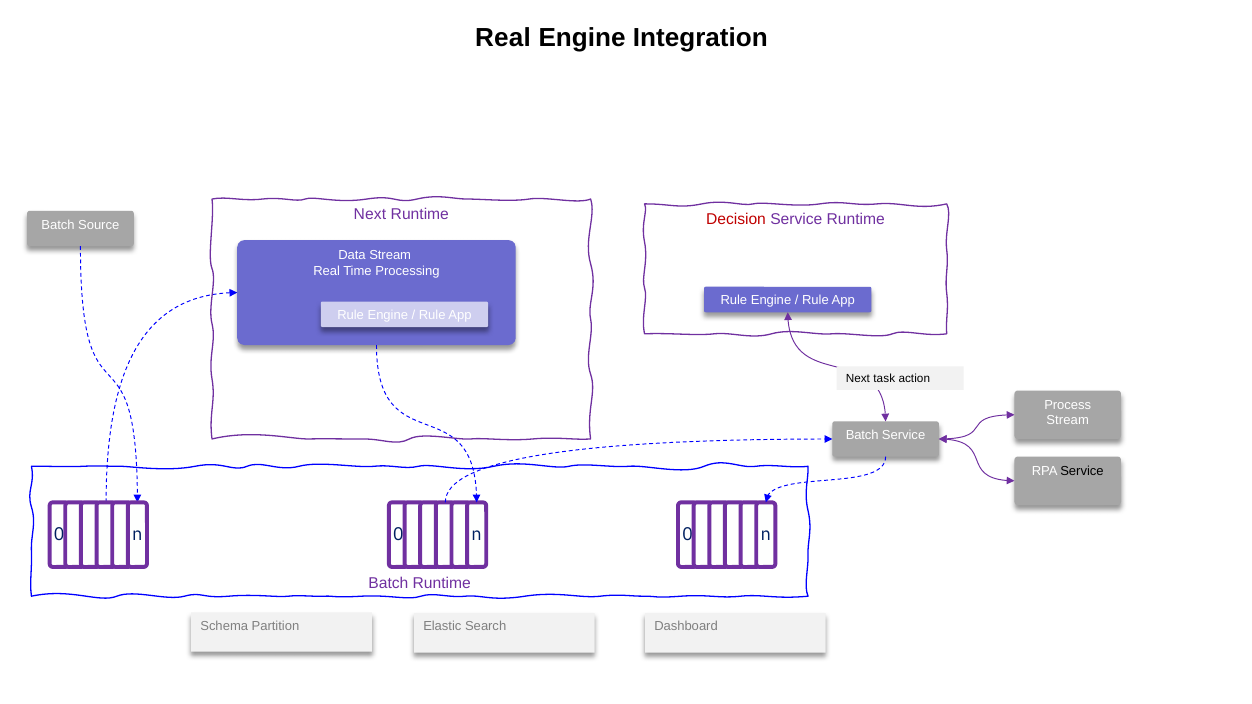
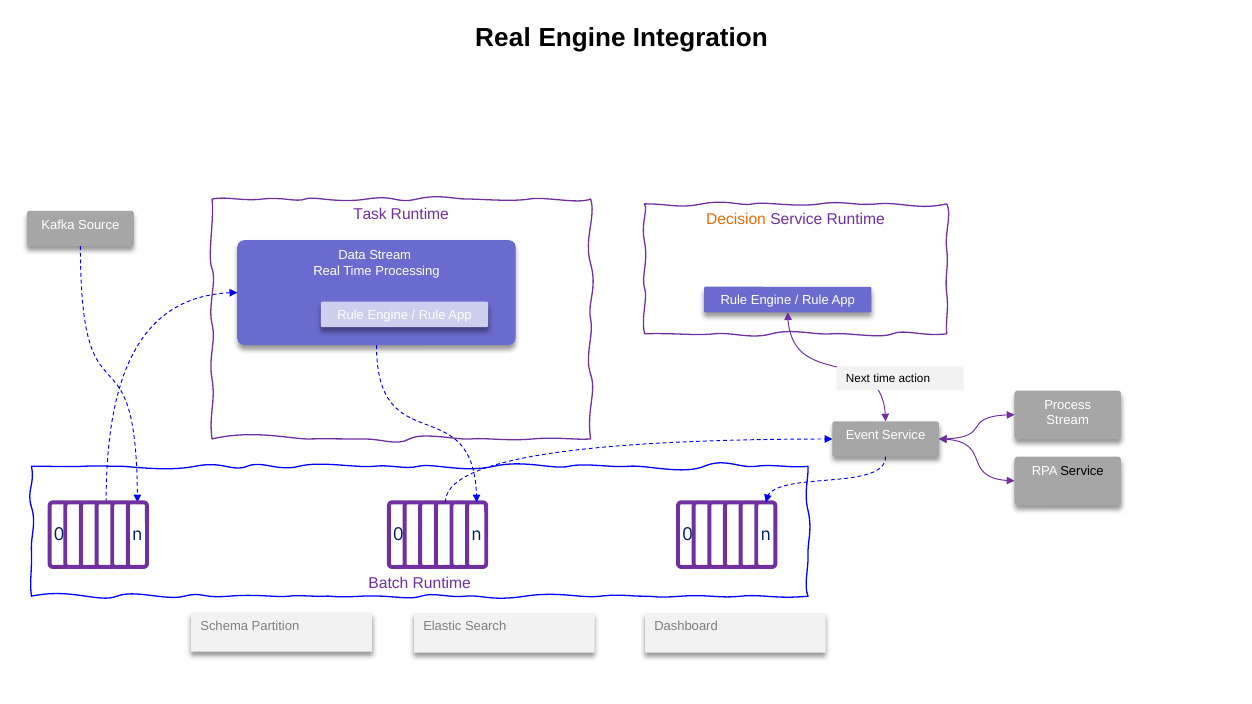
Next: Next -> Task (370, 214)
Decision colour: red -> orange (736, 219)
Batch: Batch -> Kafka (58, 225)
Next task: task -> time (884, 379)
Batch: Batch -> Event (862, 436)
